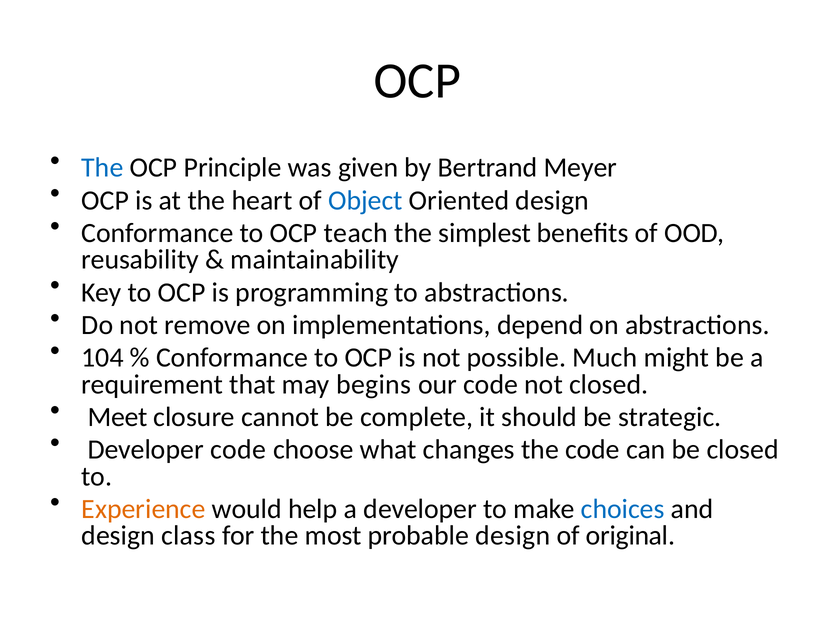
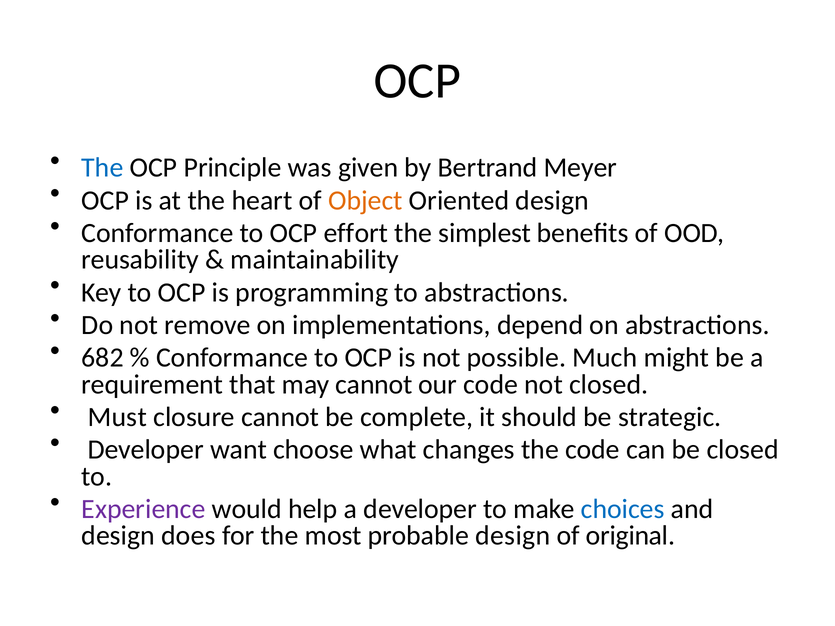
Object colour: blue -> orange (365, 200)
teach: teach -> effort (356, 233)
104: 104 -> 682 (103, 358)
may begins: begins -> cannot (374, 385)
Meet: Meet -> Must (117, 417)
Developer code: code -> want (239, 450)
Experience colour: orange -> purple (143, 509)
class: class -> does (188, 536)
